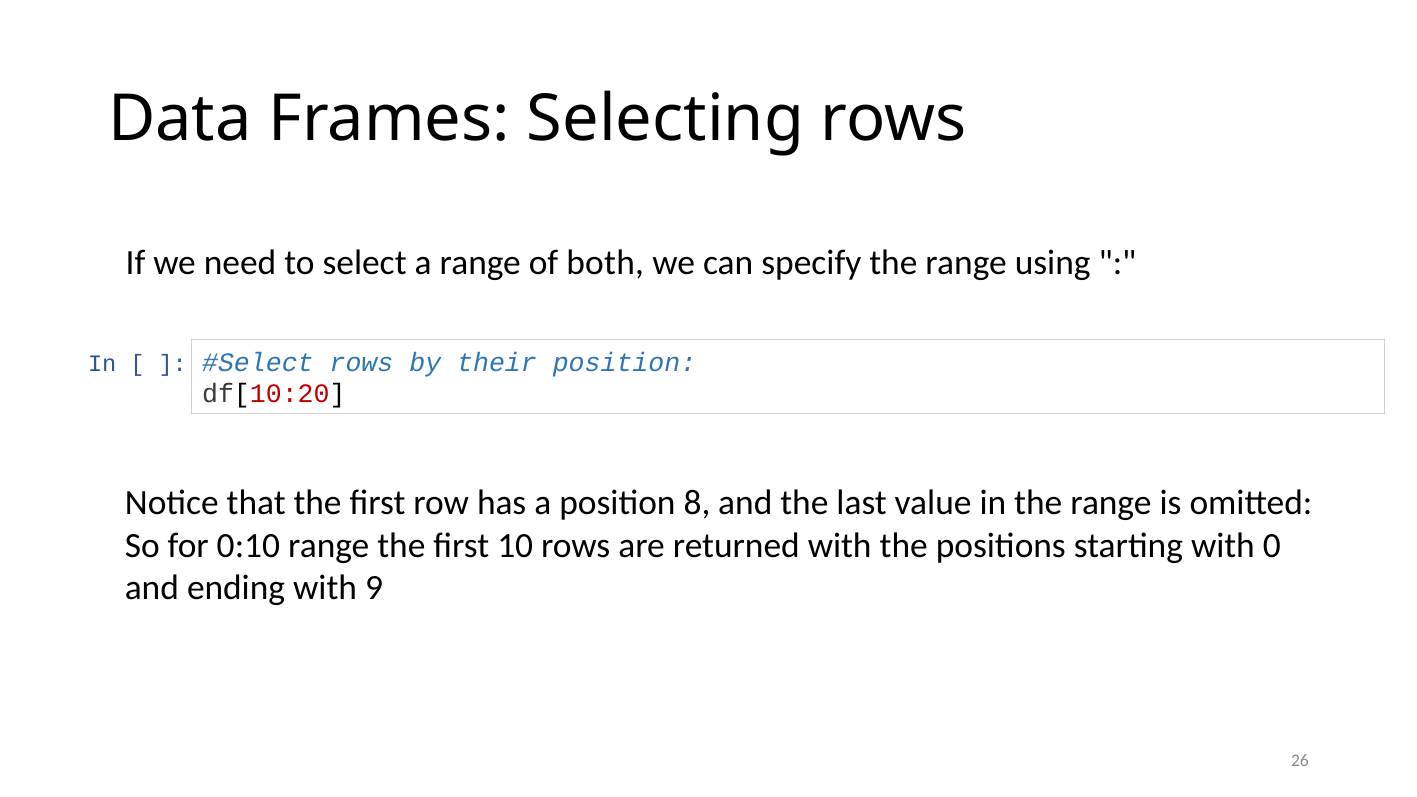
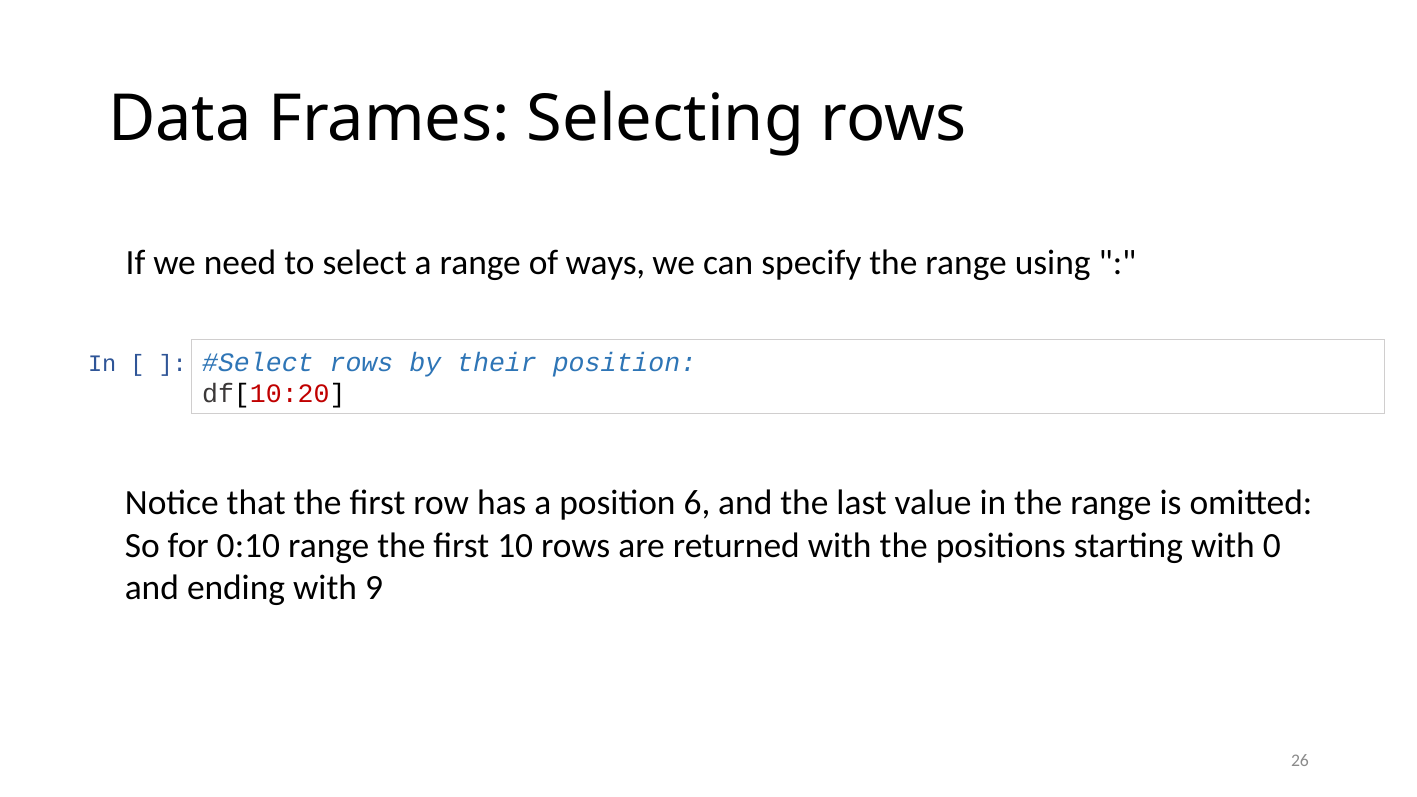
both: both -> ways (606, 262)
8: 8 -> 6 (697, 503)
